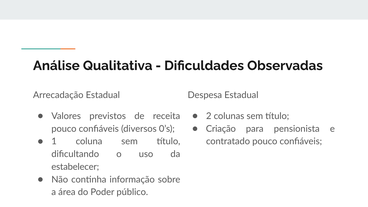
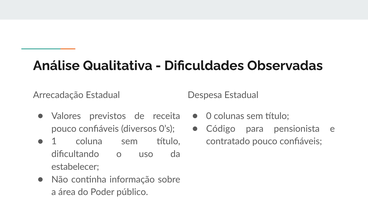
2: 2 -> 0 (209, 116)
Criação: Criação -> Código (221, 129)
